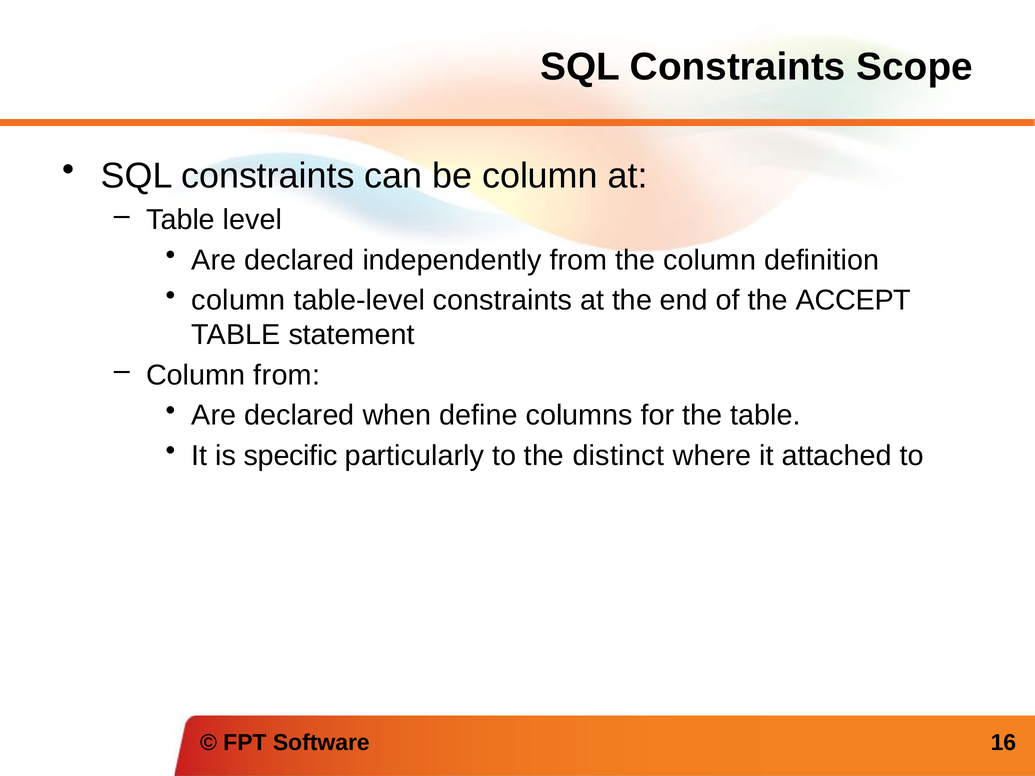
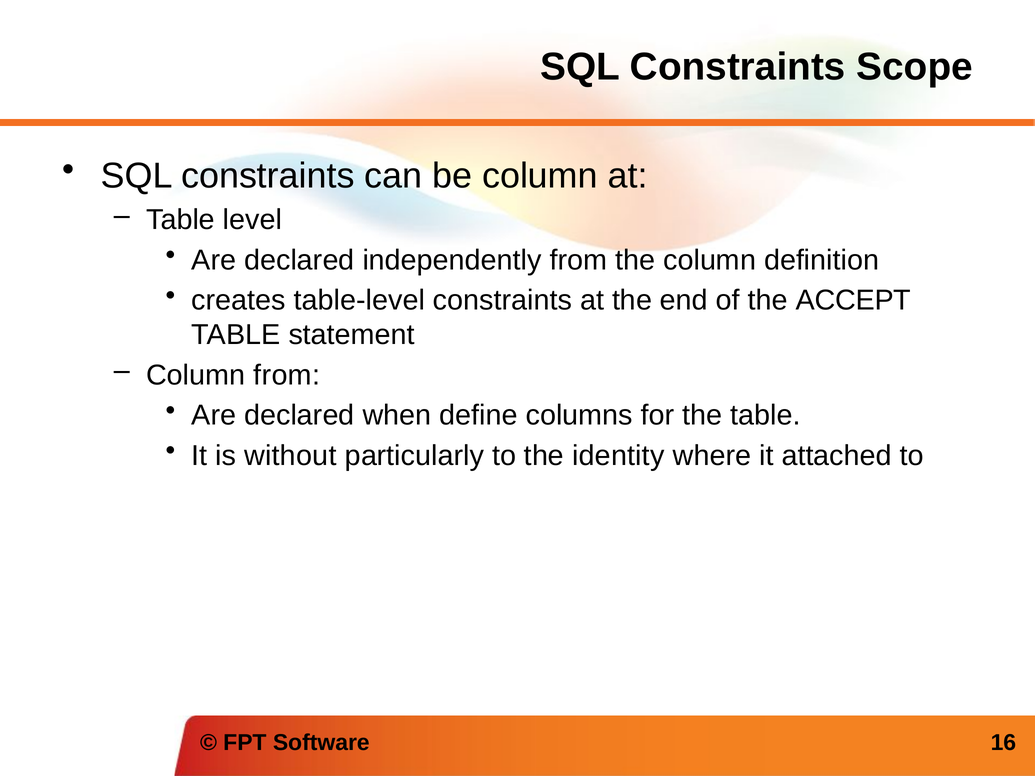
column: column -> creates (239, 300)
specific: specific -> without (290, 456)
distinct: distinct -> identity (618, 456)
